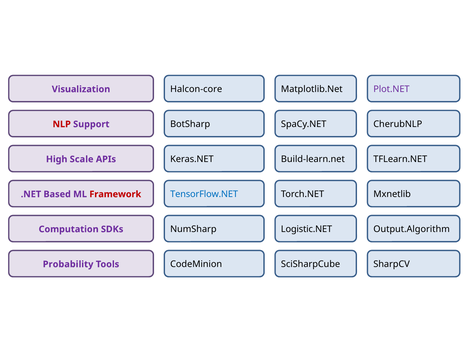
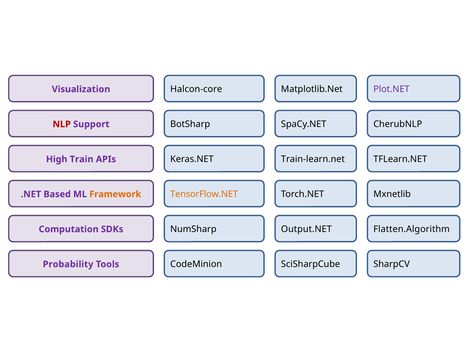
Build-learn.net: Build-learn.net -> Train-learn.net (313, 159)
Scale: Scale -> Train (82, 159)
TensorFlow.NET colour: blue -> orange (204, 194)
Framework colour: red -> orange (115, 194)
Logistic.NET: Logistic.NET -> Output.NET (306, 229)
Output.Algorithm: Output.Algorithm -> Flatten.Algorithm (412, 229)
